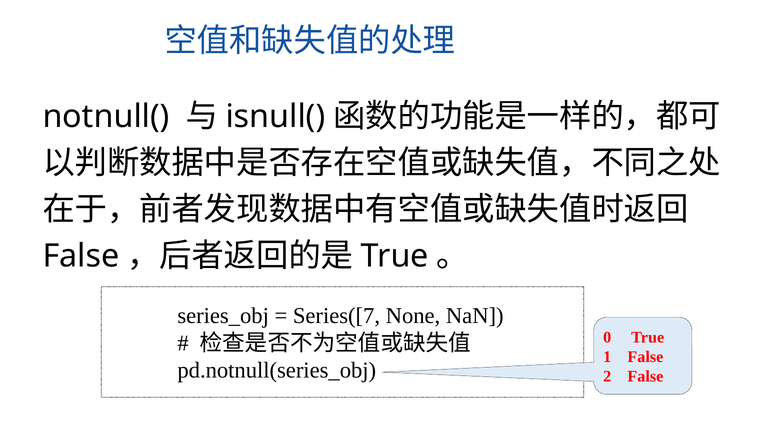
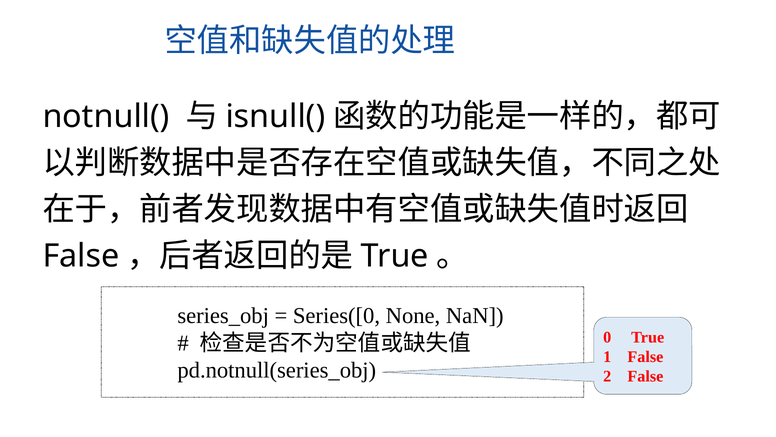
Series([7: Series([7 -> Series([0 (336, 316)
